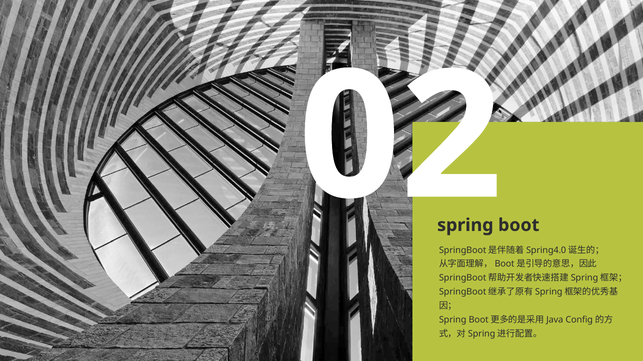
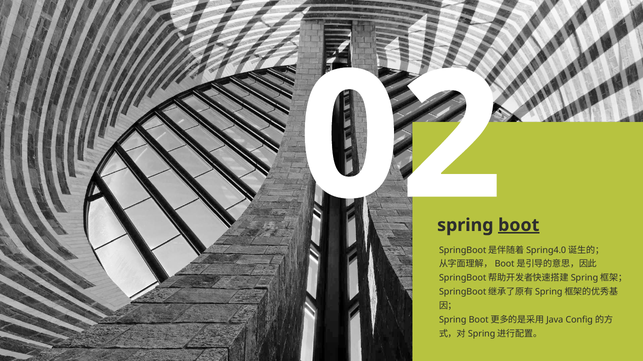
boot underline: none -> present (519, 226)
